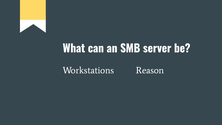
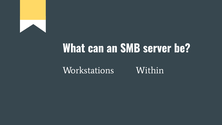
Reason: Reason -> Within (150, 70)
